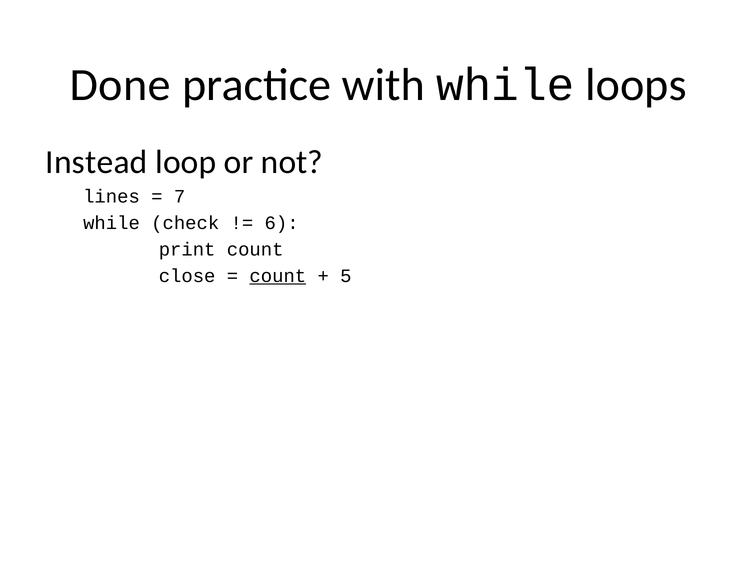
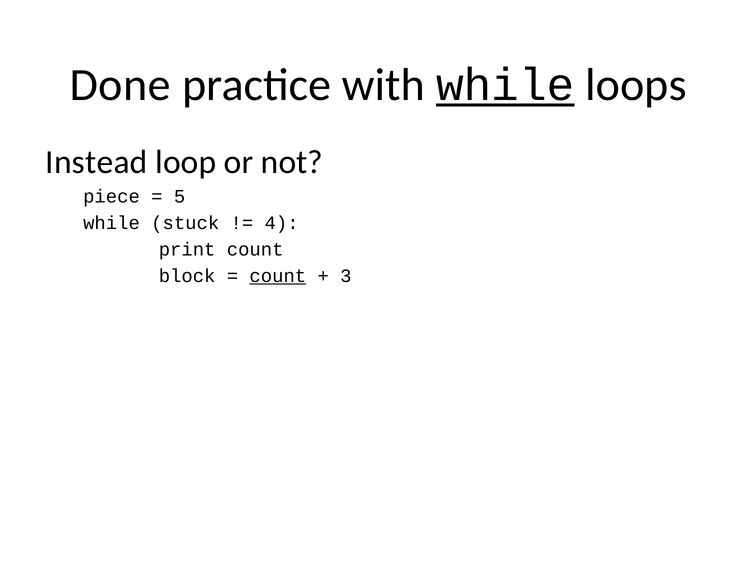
while underline: none -> present (505, 85)
lines: lines -> piece (112, 197)
7: 7 -> 5 (180, 197)
check: check -> stuck (185, 223)
6: 6 -> 4 (282, 223)
close: close -> block (187, 276)
5: 5 -> 3 (346, 276)
